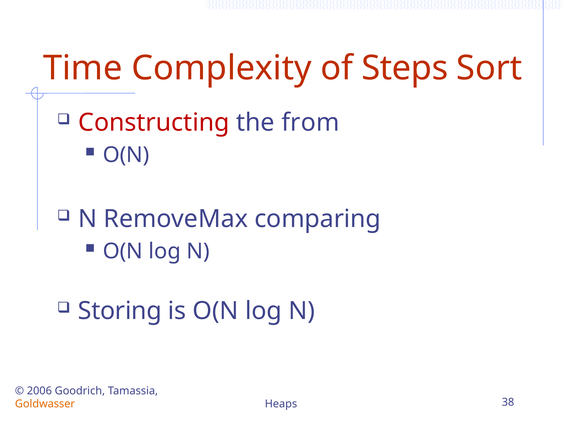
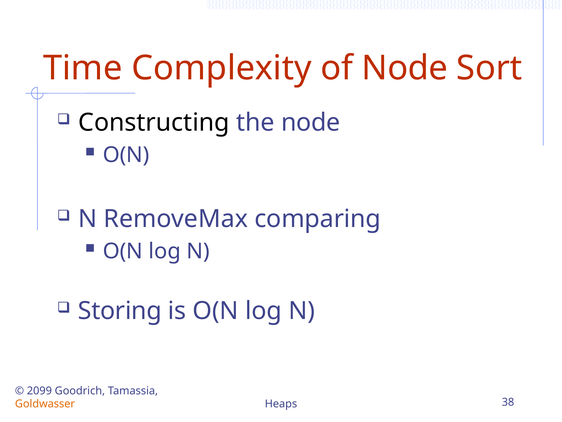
of Steps: Steps -> Node (405, 68)
Constructing colour: red -> black (154, 123)
the from: from -> node (311, 123)
2006: 2006 -> 2099 (39, 390)
